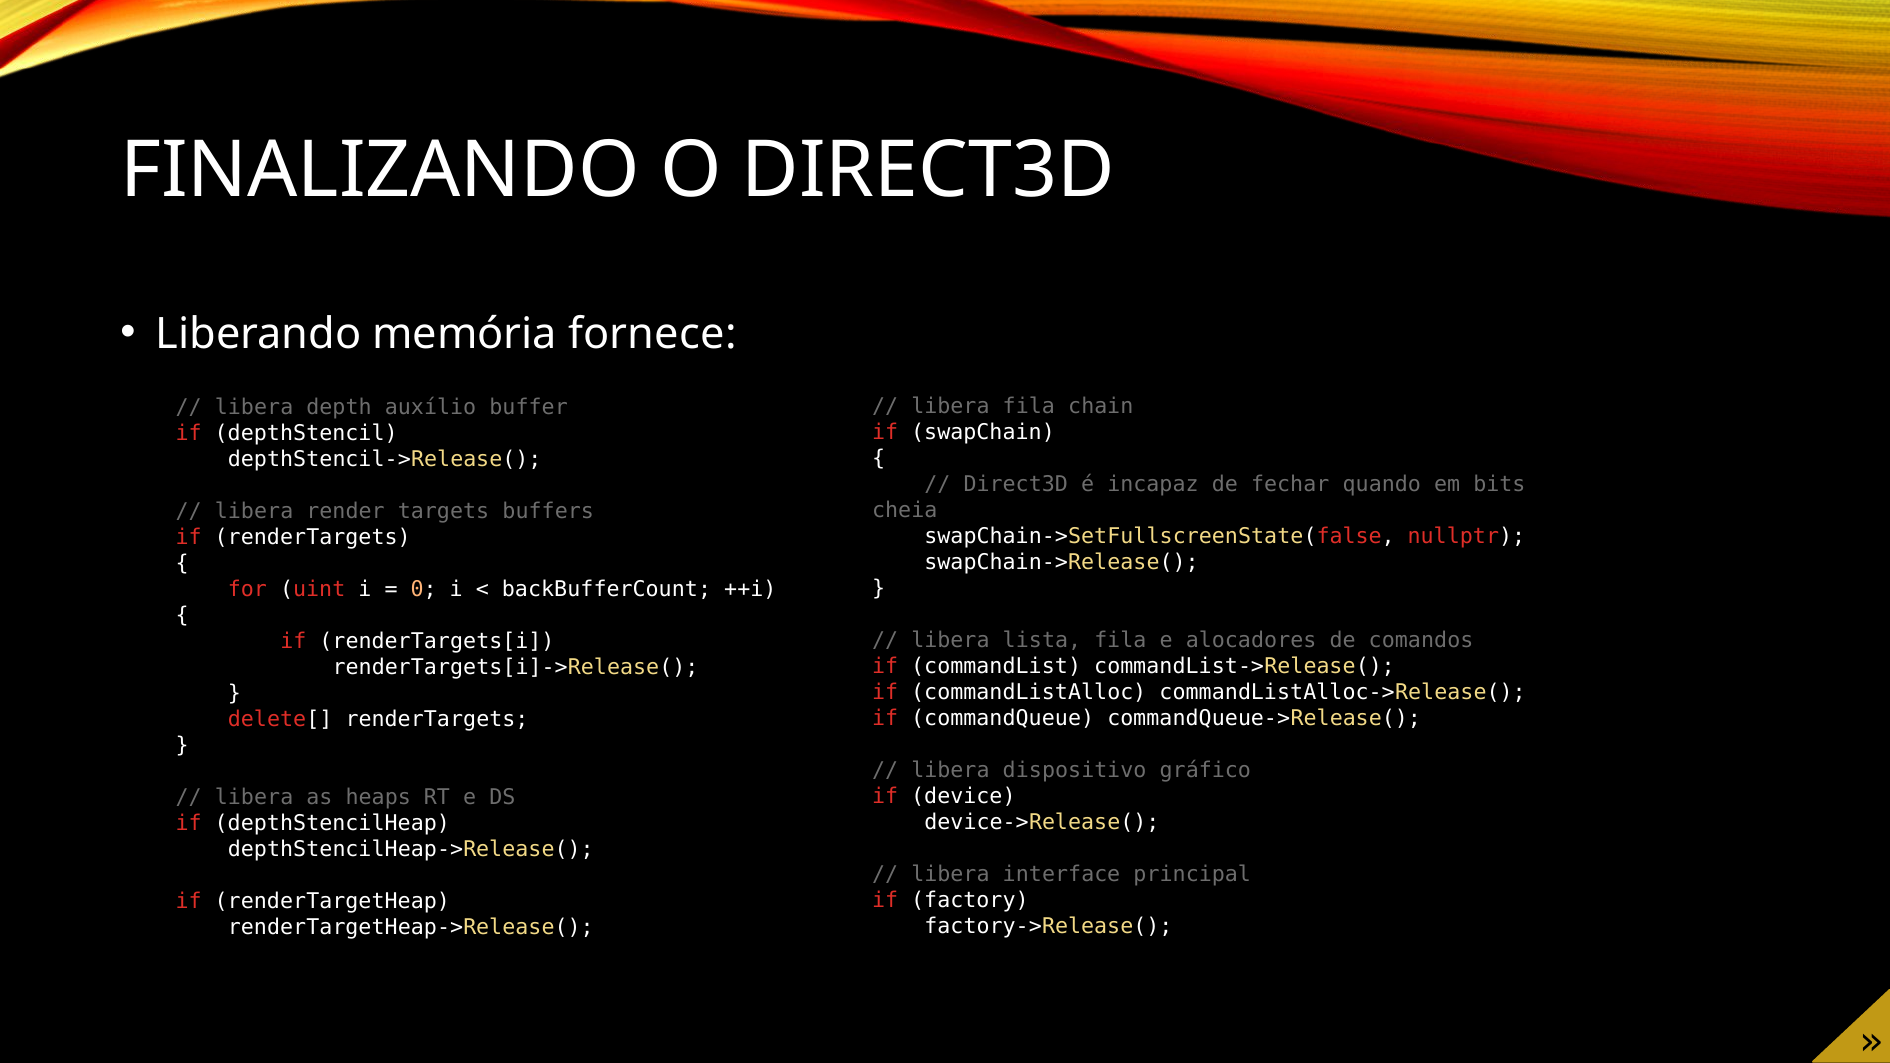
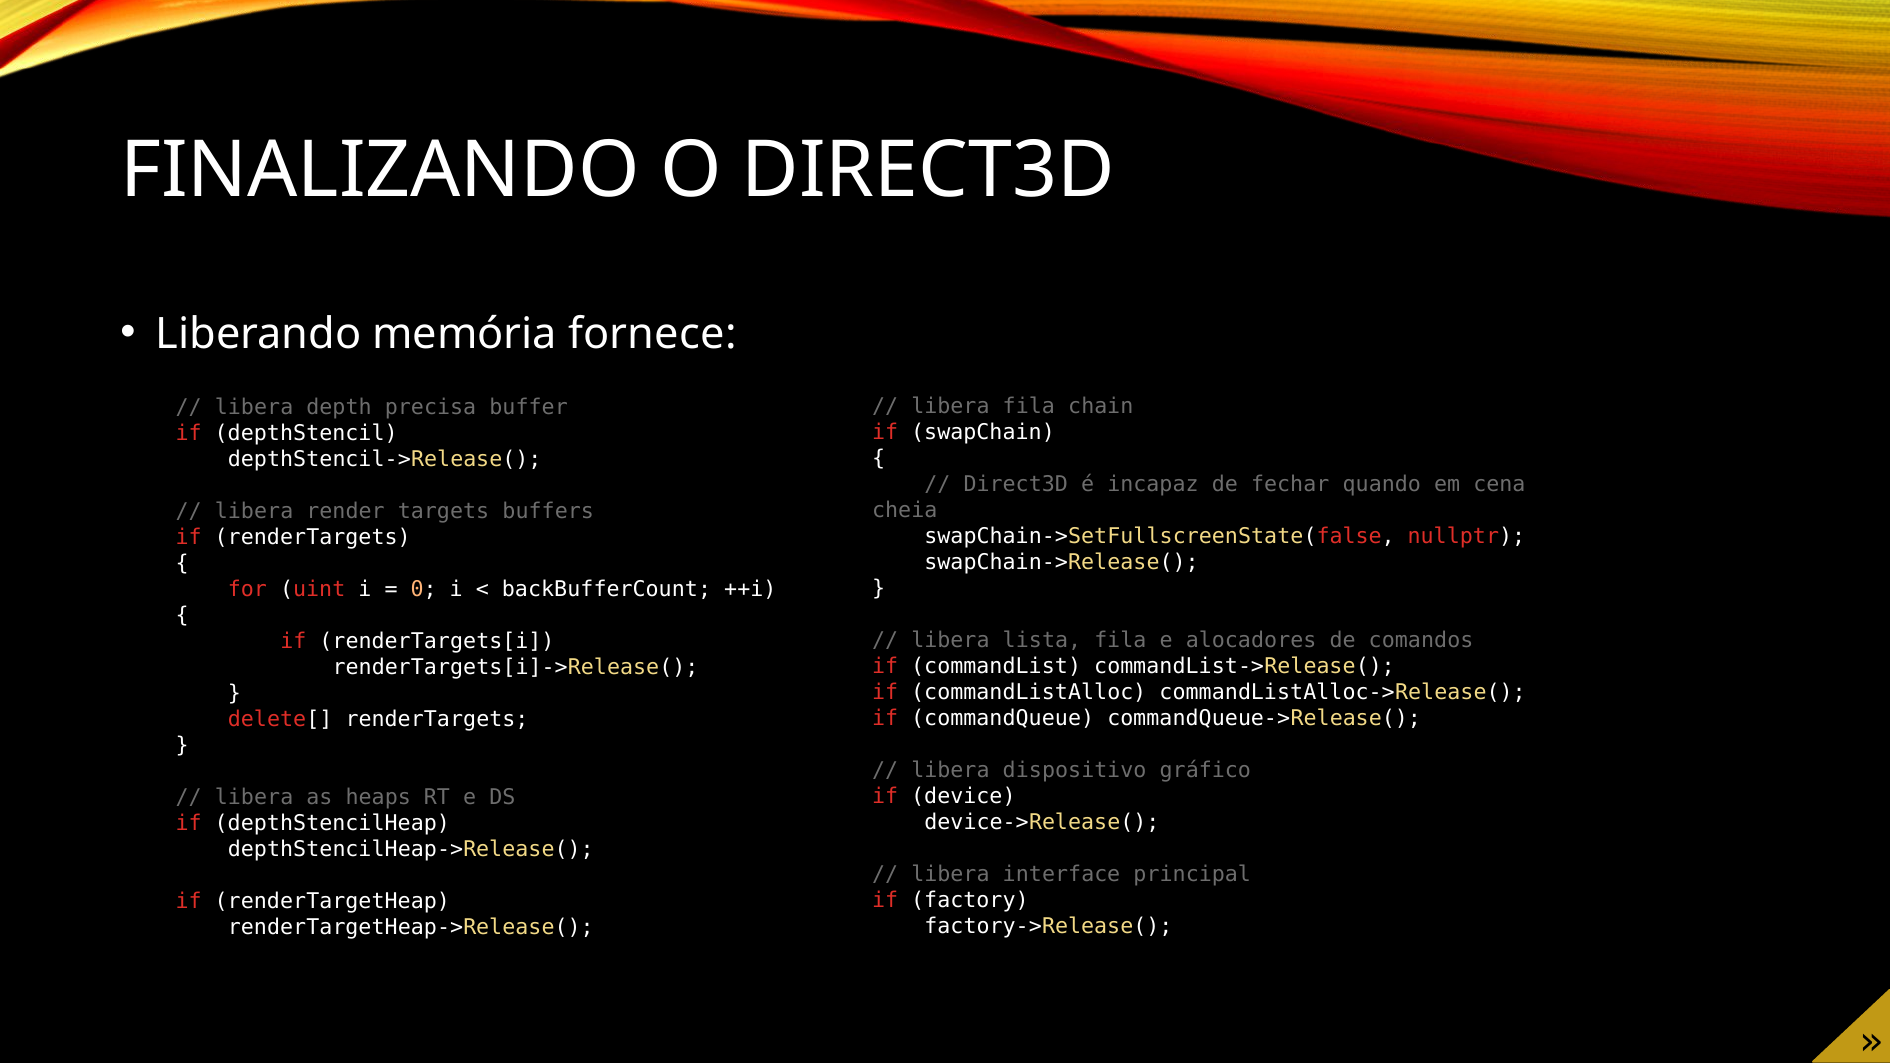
auxílio: auxílio -> precisa (431, 407)
bits: bits -> cena (1499, 485)
